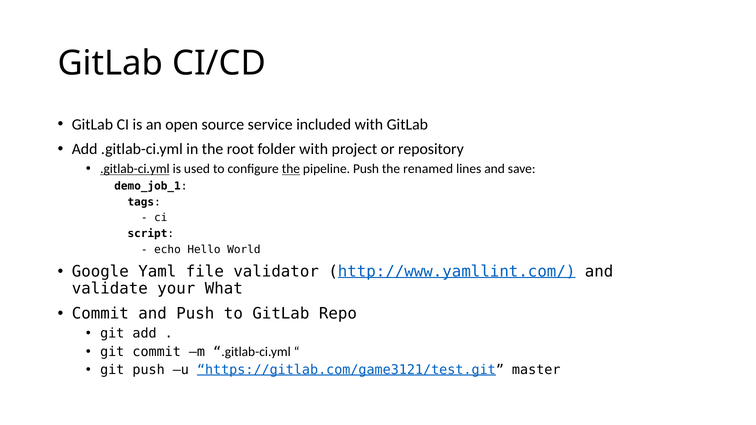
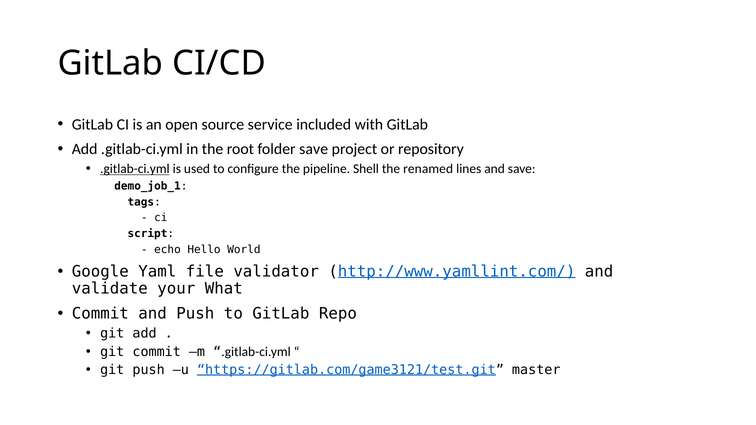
folder with: with -> save (314, 149)
the underline: present -> none (291, 169)
pipeline Push: Push -> Shell (366, 169)
